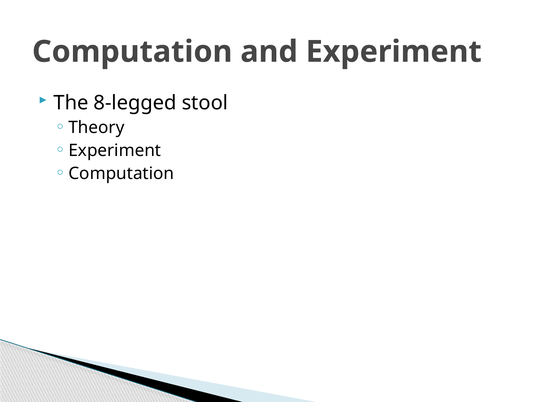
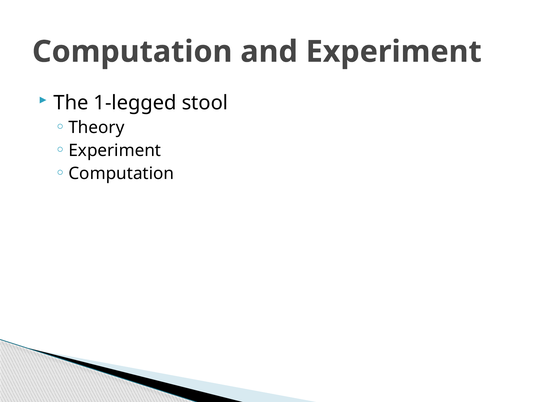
8-legged: 8-legged -> 1-legged (135, 103)
